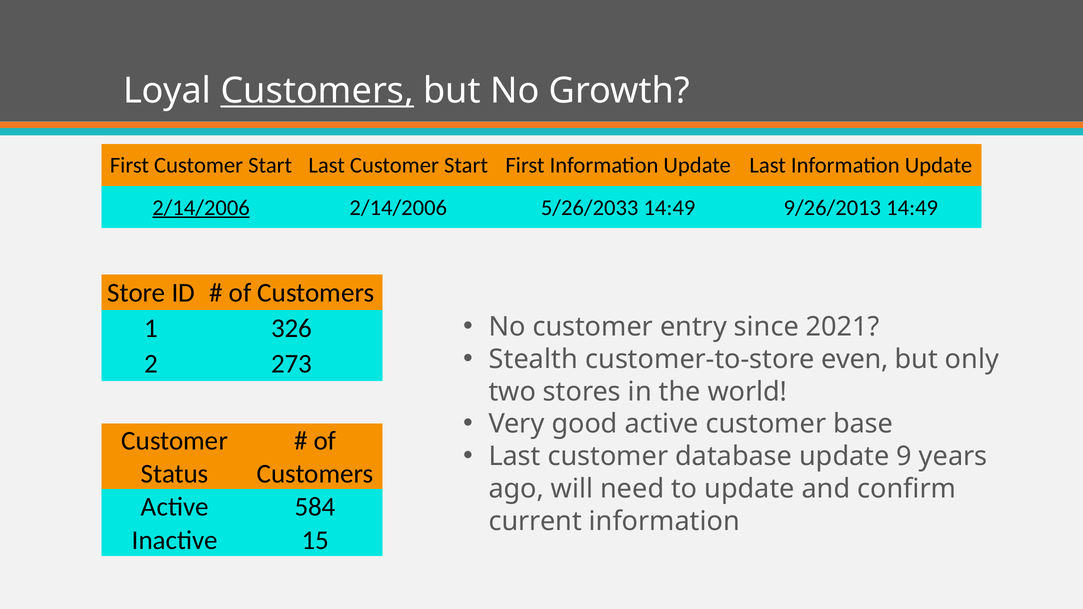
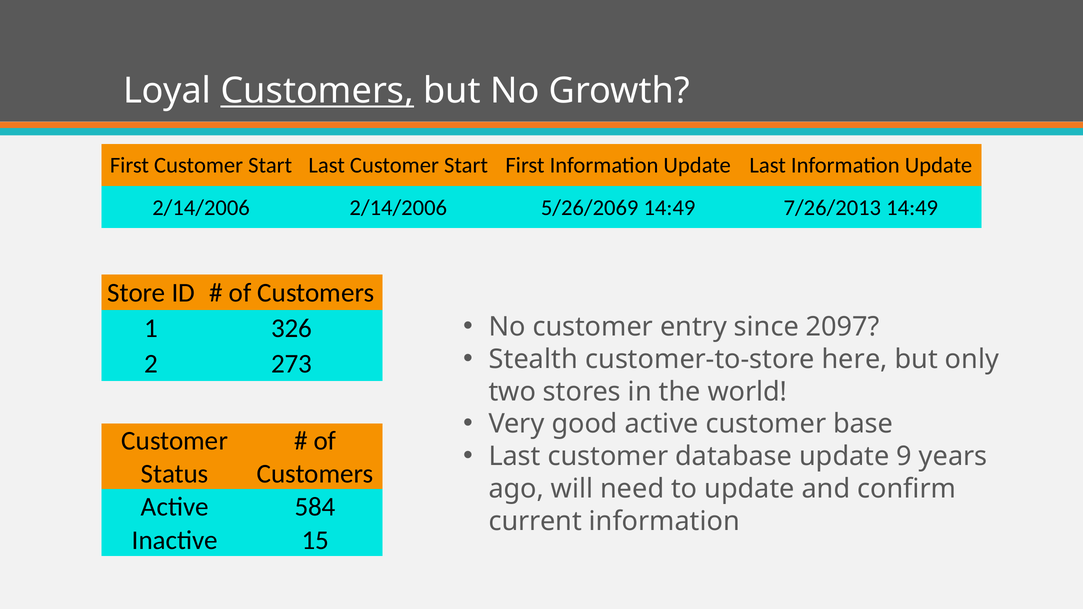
2/14/2006 underline: present -> none (201, 208)
5/26/2033: 5/26/2033 -> 5/26/2069 (590, 208)
9/26/2013: 9/26/2013 -> 7/26/2013 (832, 208)
2021: 2021 -> 2097 (843, 327)
even: even -> here (855, 359)
